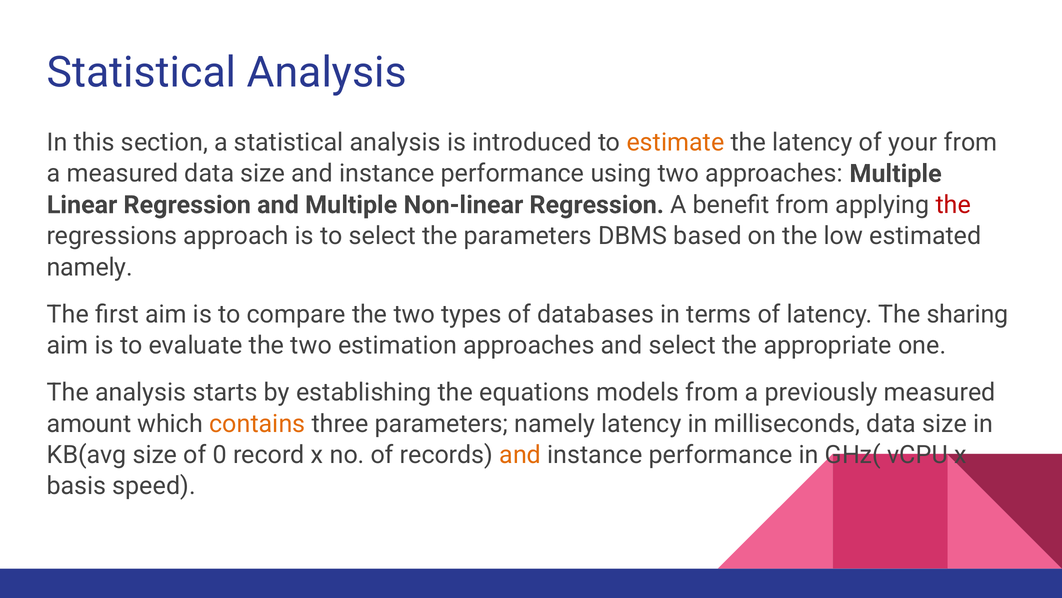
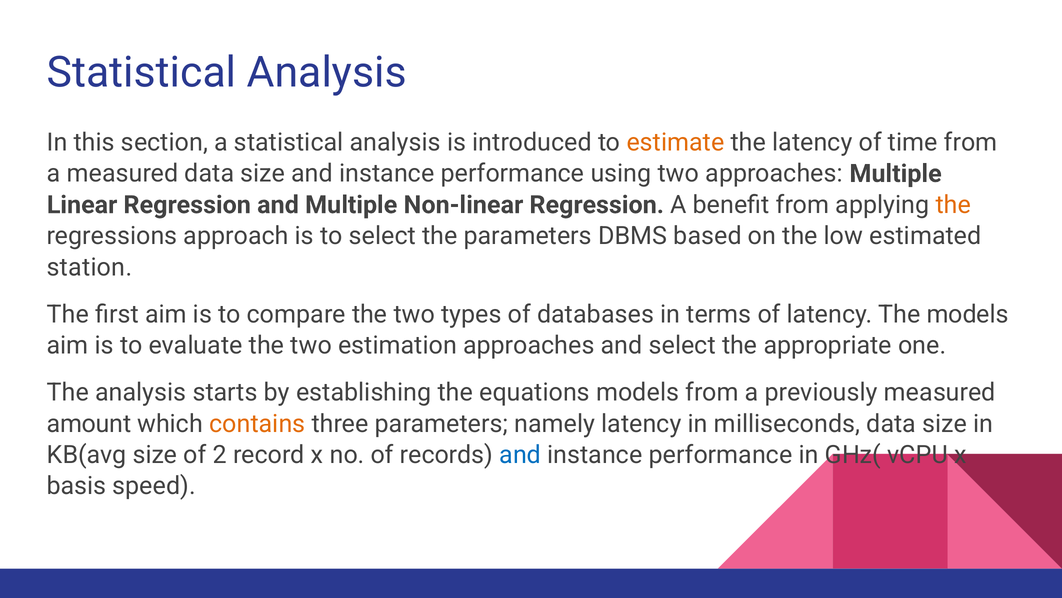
your: your -> time (913, 142)
the colour: red -> orange (953, 205)
namely: namely -> station (89, 267)
The sharing: sharing -> models (968, 314)
0: 0 -> 2 (220, 454)
and colour: orange -> blue (520, 454)
